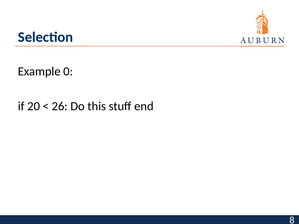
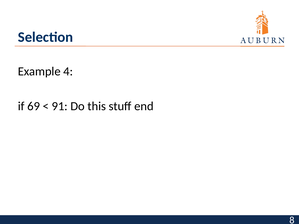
0: 0 -> 4 (68, 71)
20: 20 -> 69 (34, 106)
26: 26 -> 91 (60, 106)
